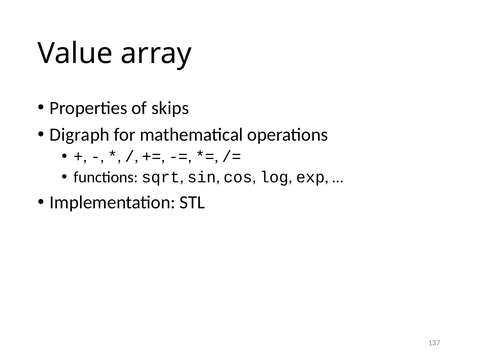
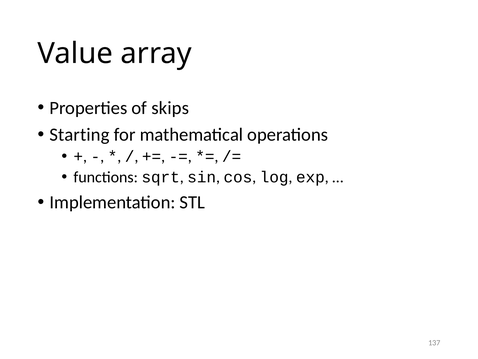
Digraph: Digraph -> Starting (80, 134)
